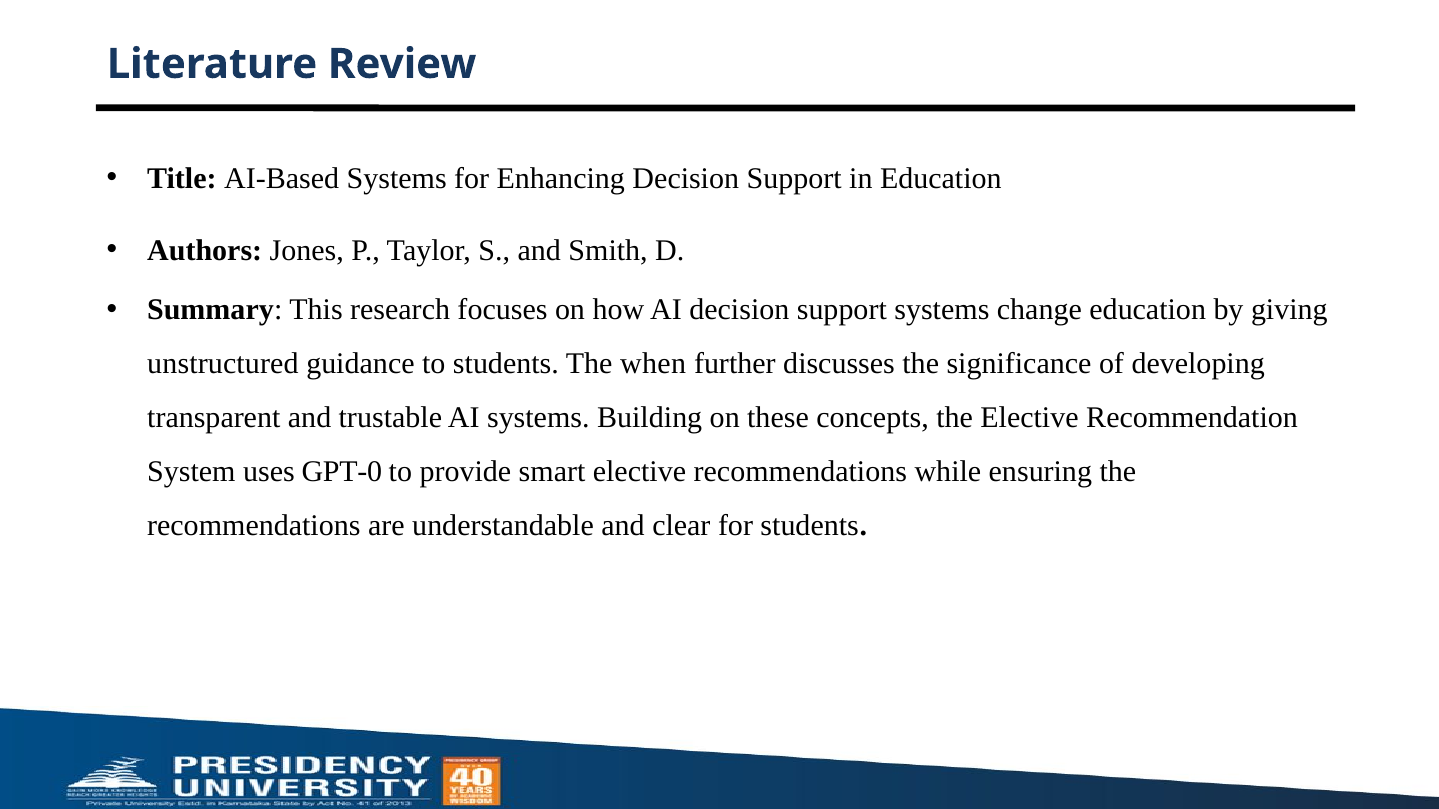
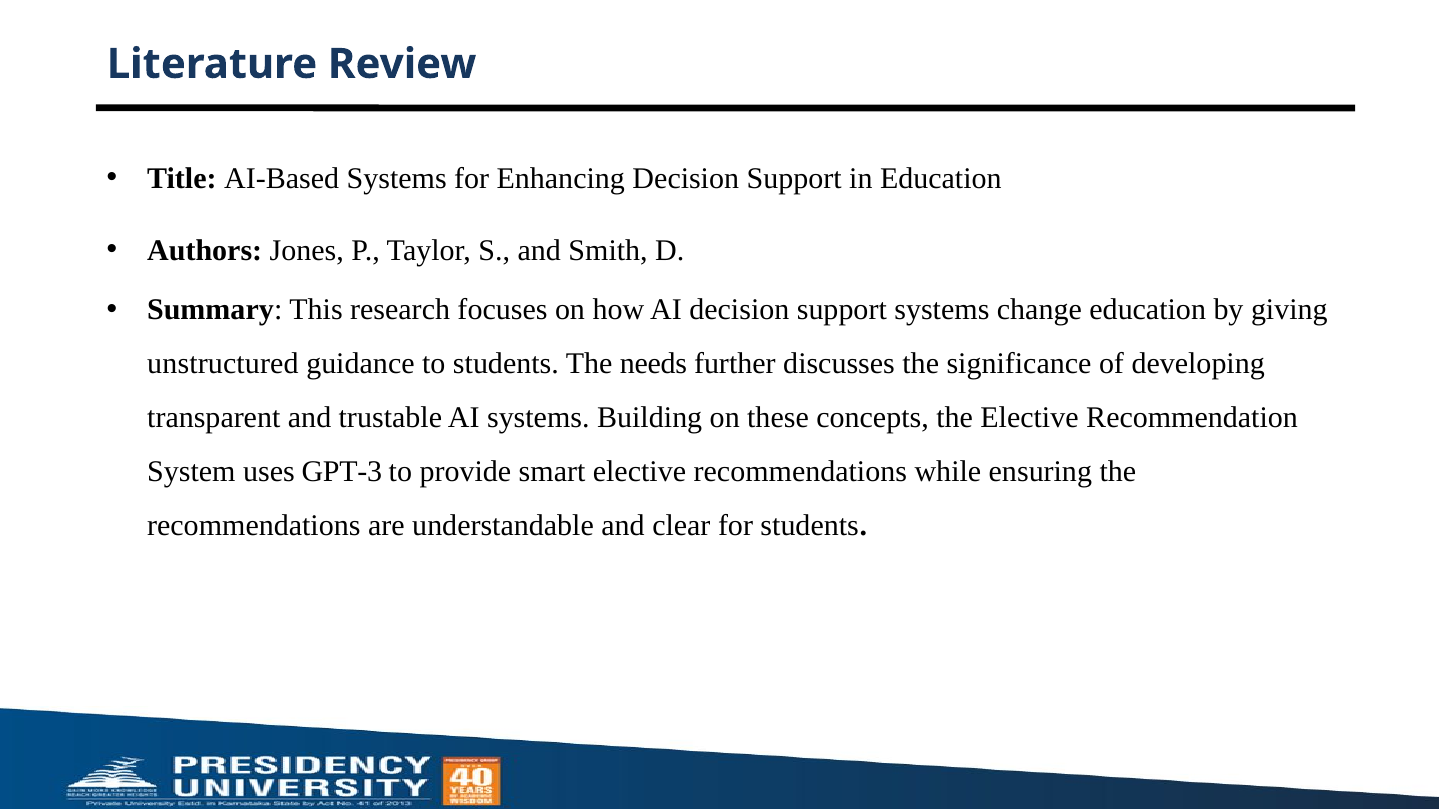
when: when -> needs (653, 364)
GPT-0: GPT-0 -> GPT-3 (342, 472)
